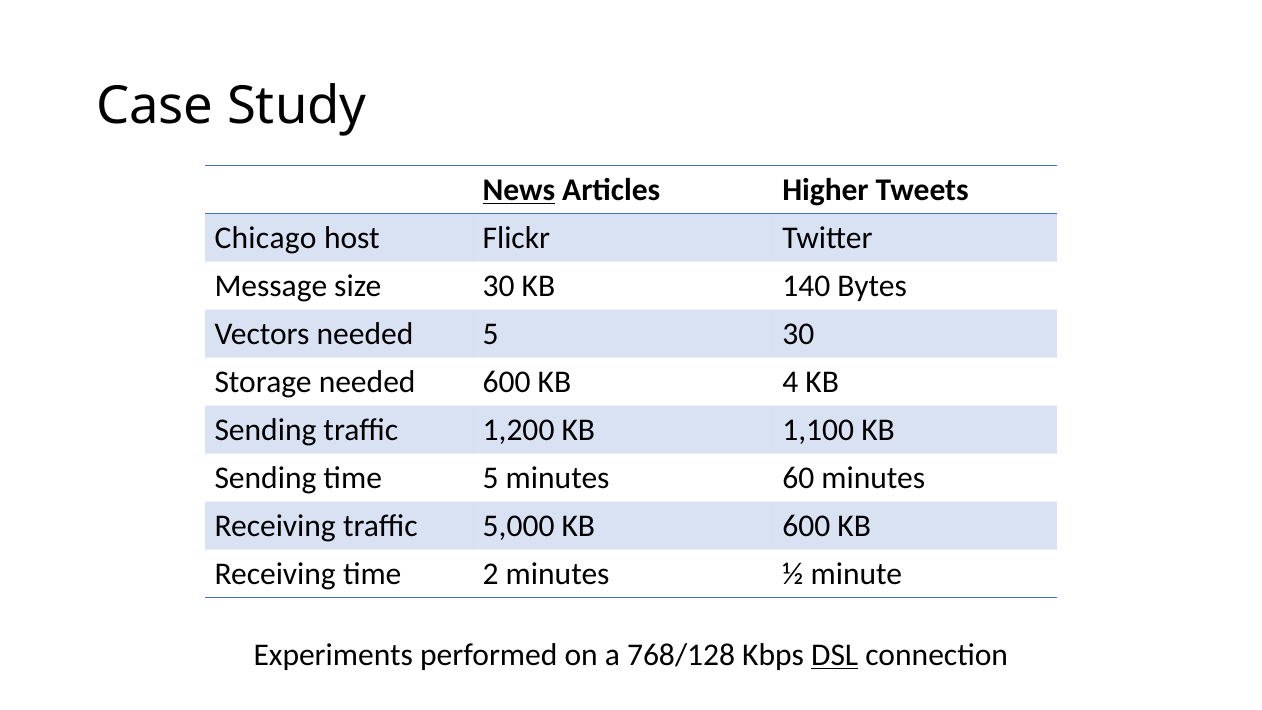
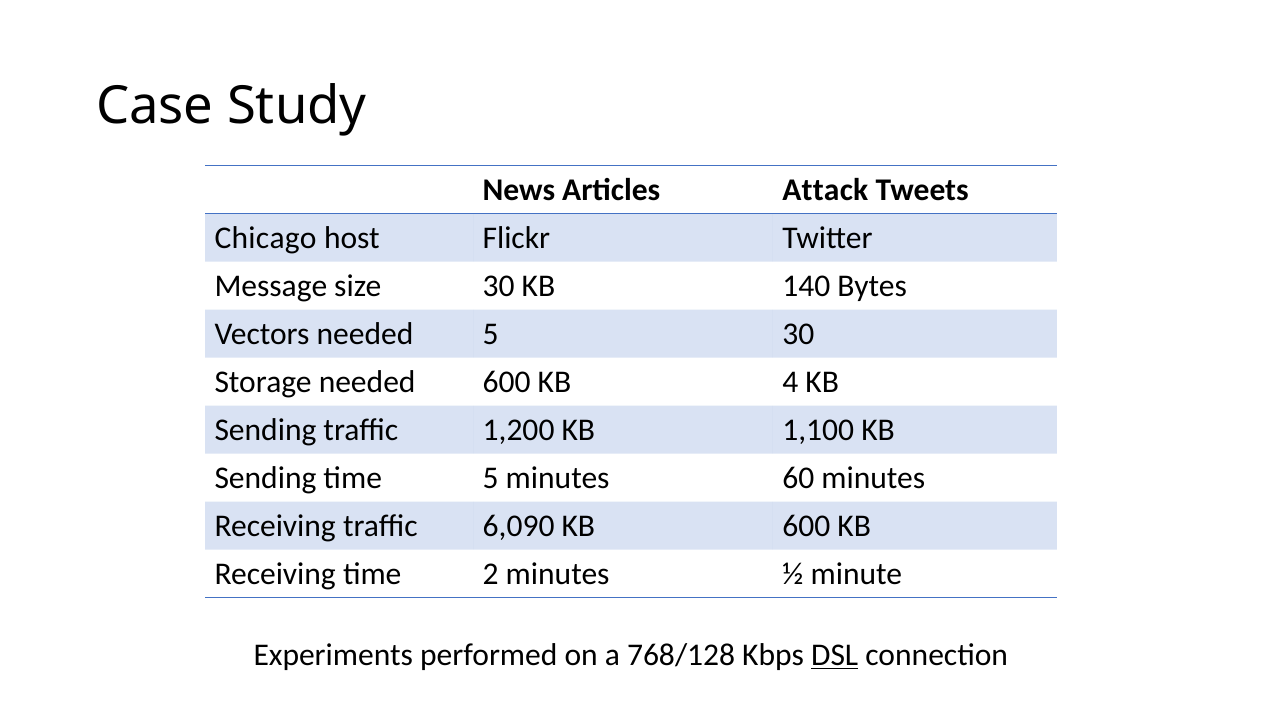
News underline: present -> none (519, 190)
Higher: Higher -> Attack (825, 190)
5,000: 5,000 -> 6,090 (519, 526)
